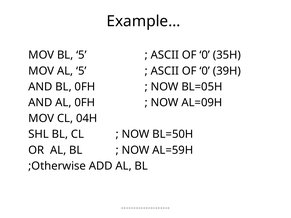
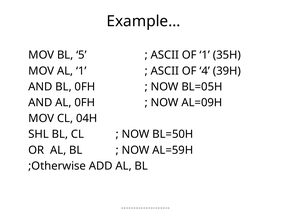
0: 0 -> 1 (205, 55)
AL 5: 5 -> 1 (81, 71)
0: 0 -> 4 (205, 71)
